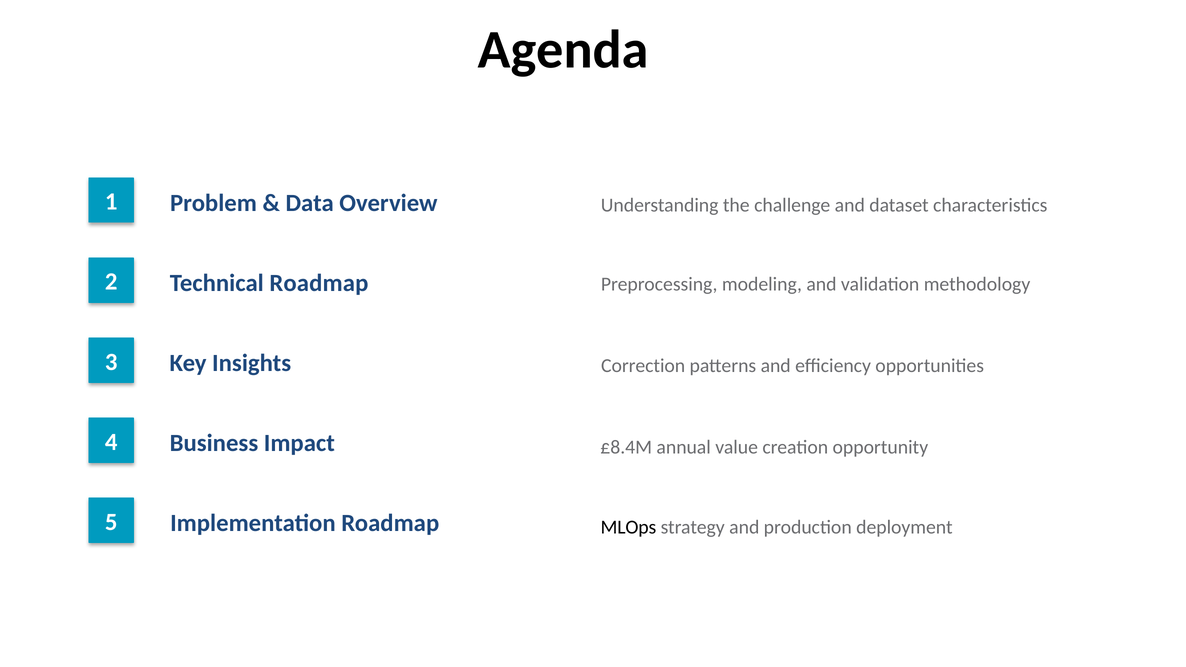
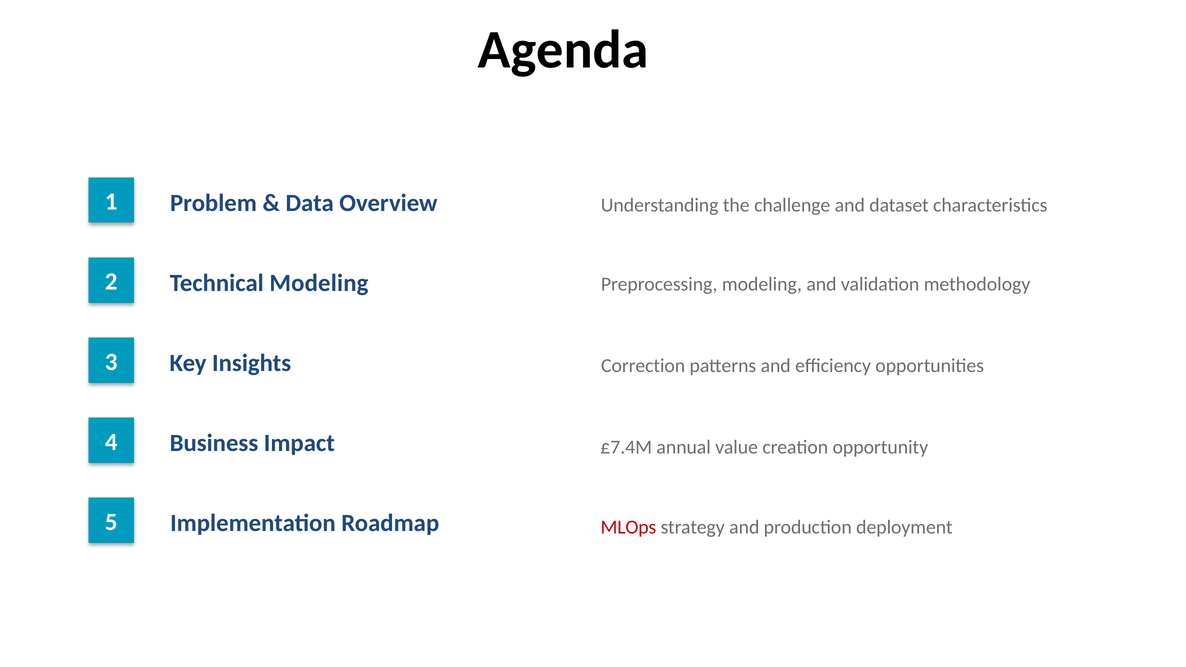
Technical Roadmap: Roadmap -> Modeling (319, 283)
£8.4M: £8.4M -> £7.4M (626, 447)
MLOps colour: black -> red (628, 527)
